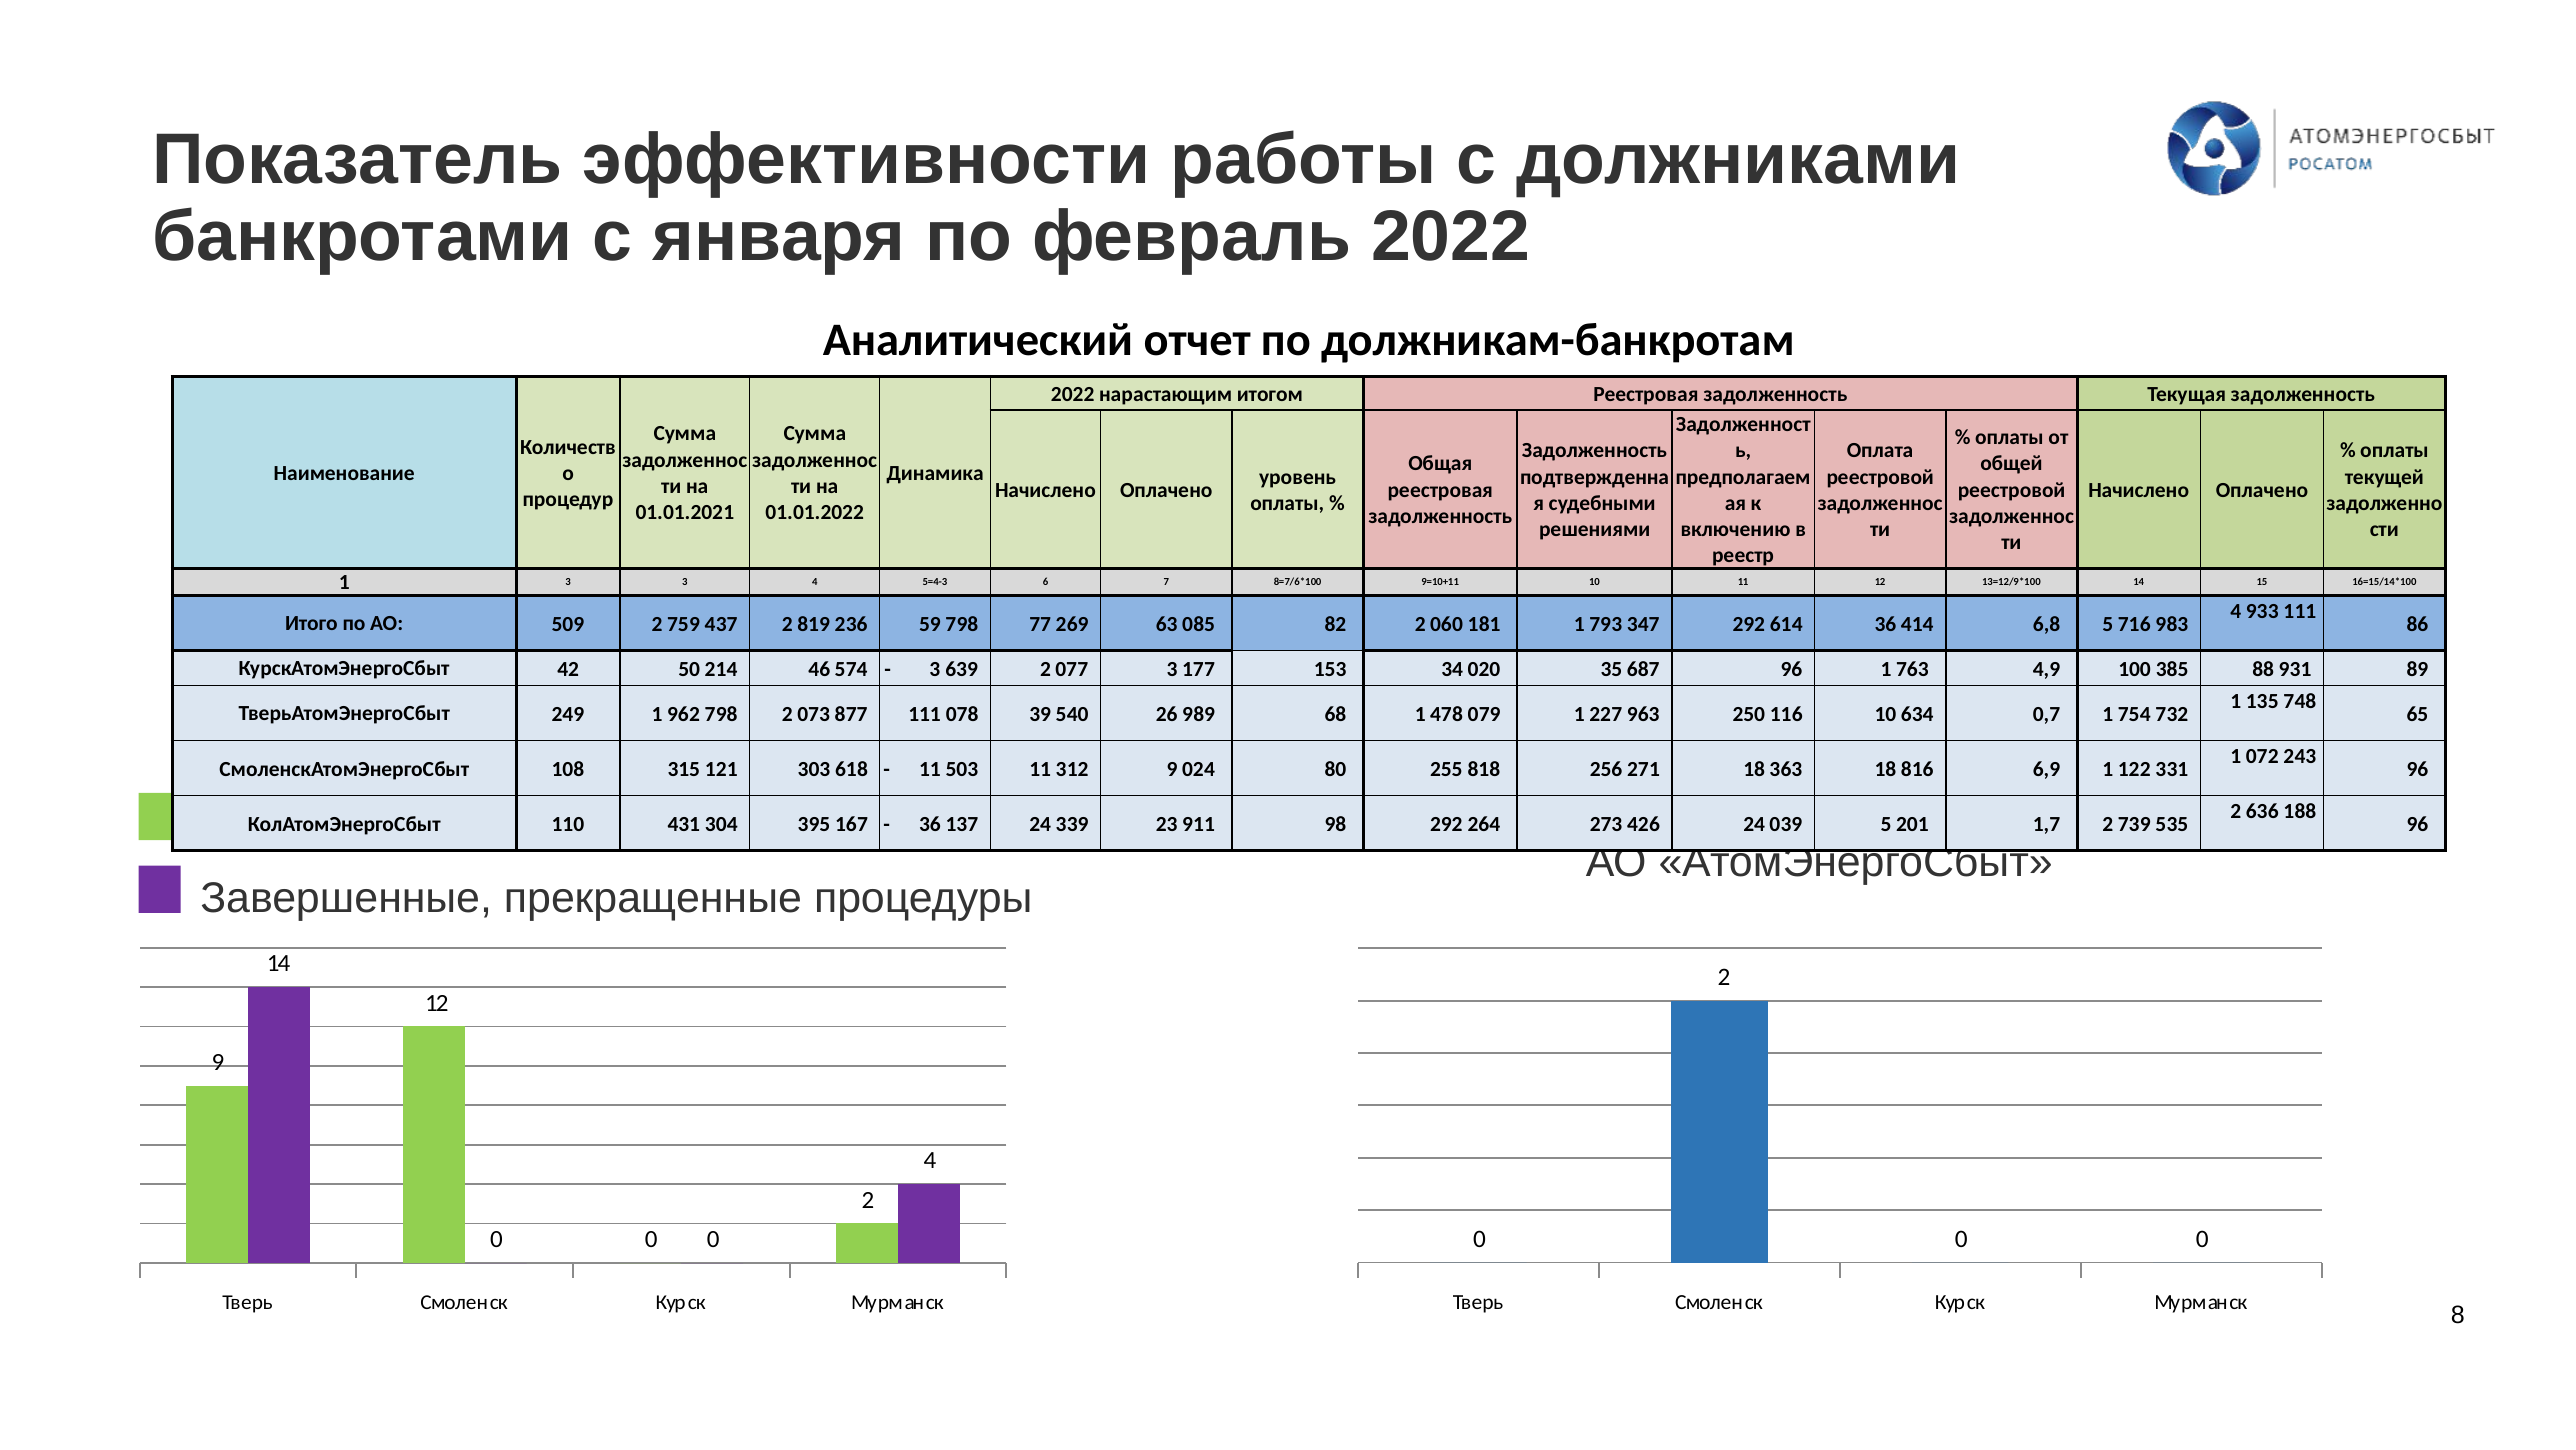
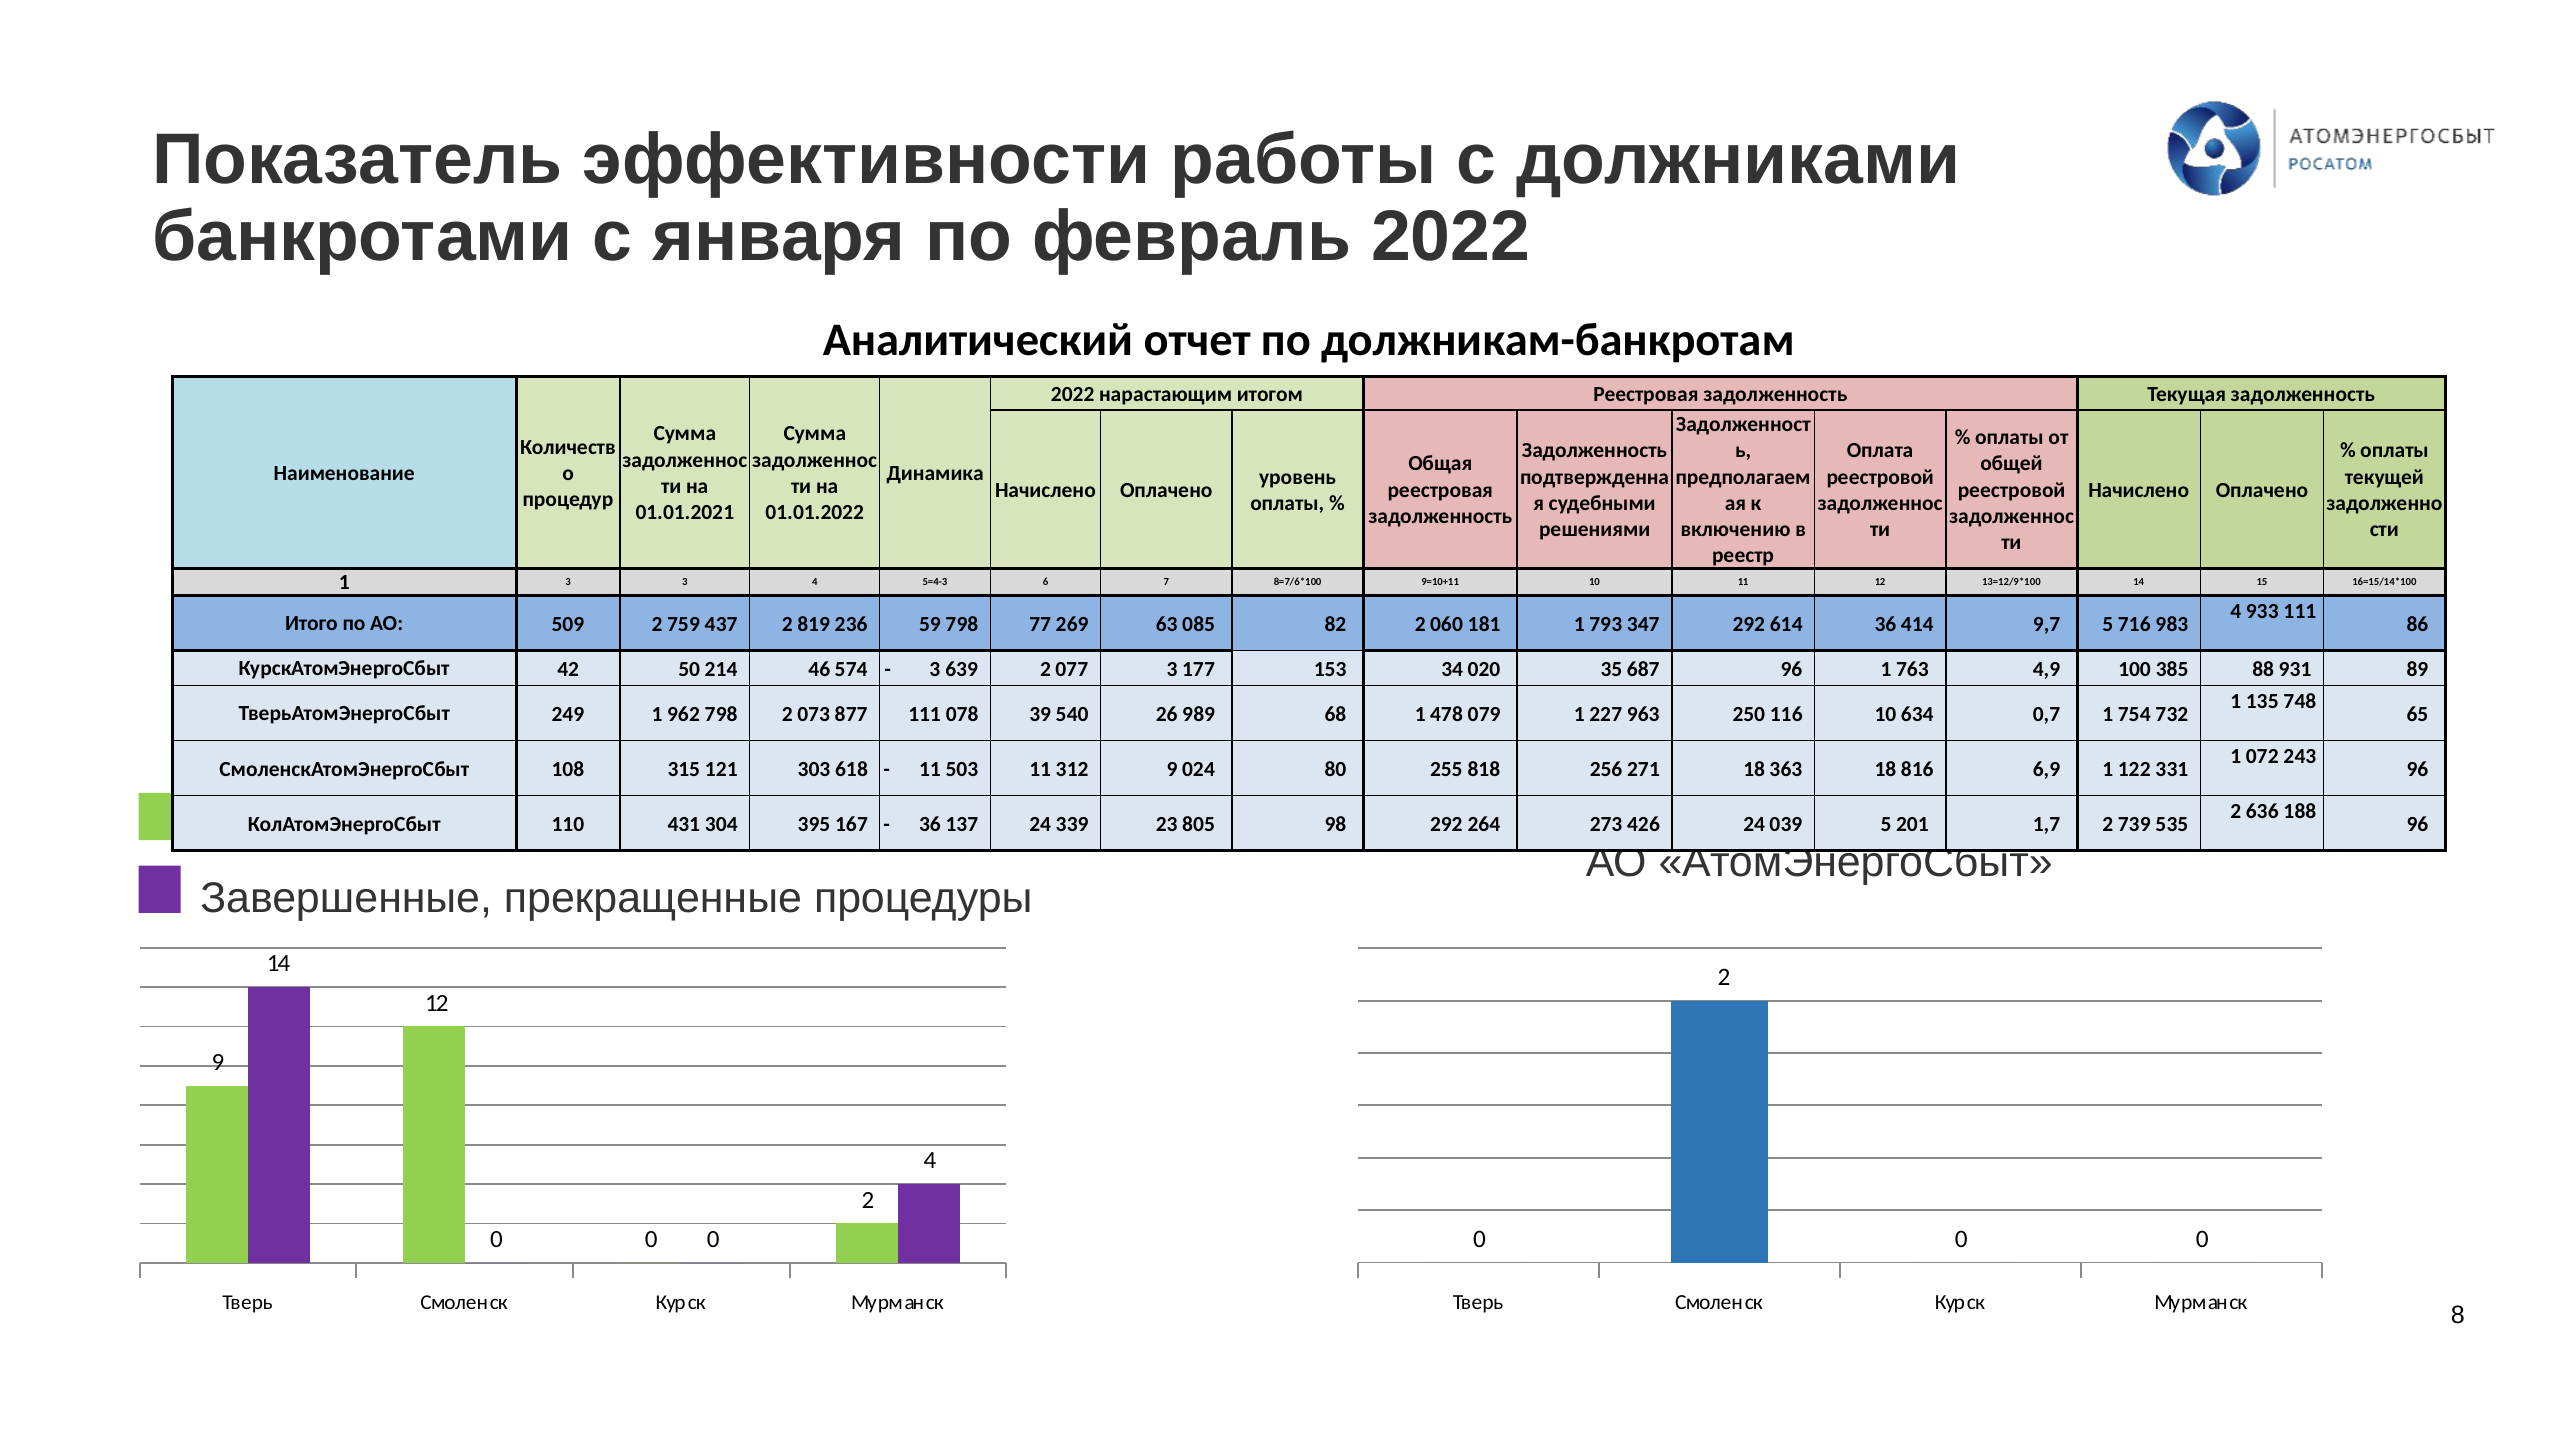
6,8: 6,8 -> 9,7 (2047, 625)
911: 911 -> 805 (1199, 825)
